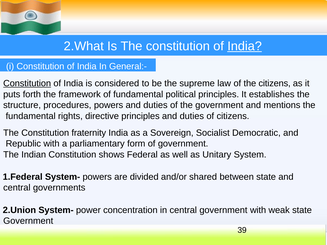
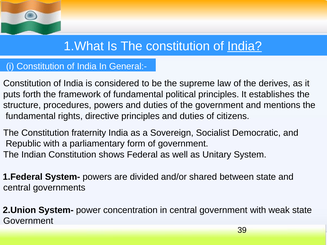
2.What: 2.What -> 1.What (84, 46)
Constitution underline: present -> none (27, 83)
the citizens: citizens -> derives (275, 83)
